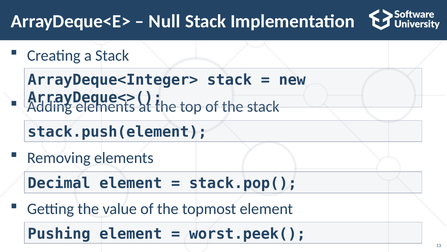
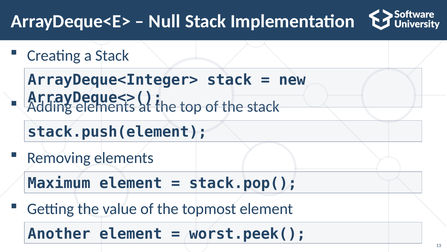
Decimal: Decimal -> Maximum (59, 183)
Pushing: Pushing -> Another (59, 233)
